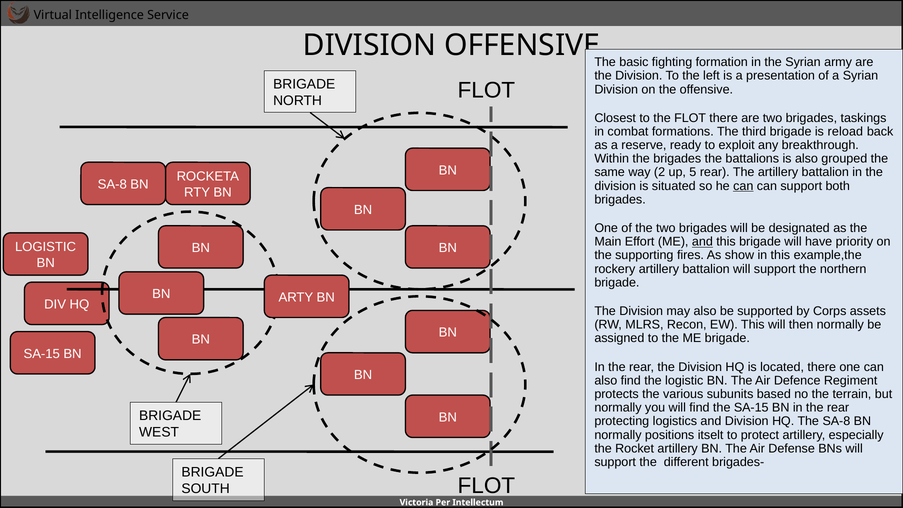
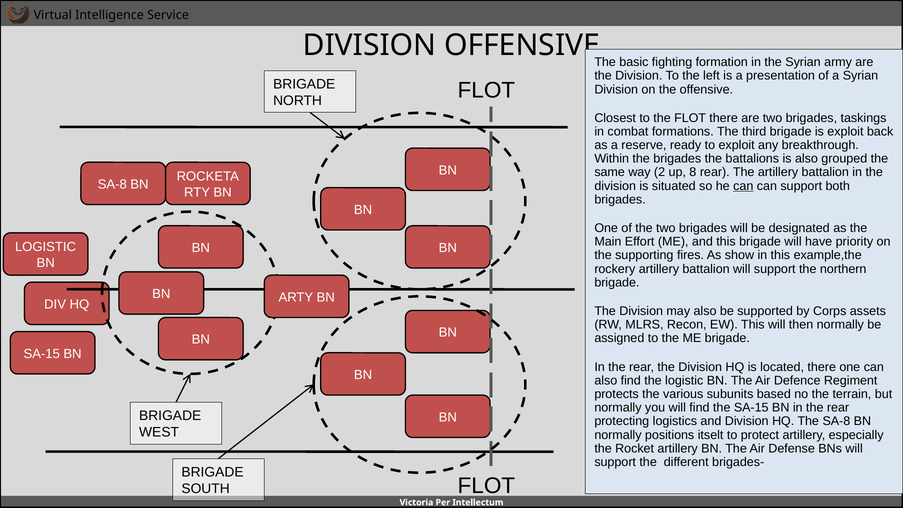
is reload: reload -> exploit (845, 132)
5: 5 -> 8 (693, 172)
and underline: present -> none (702, 242)
